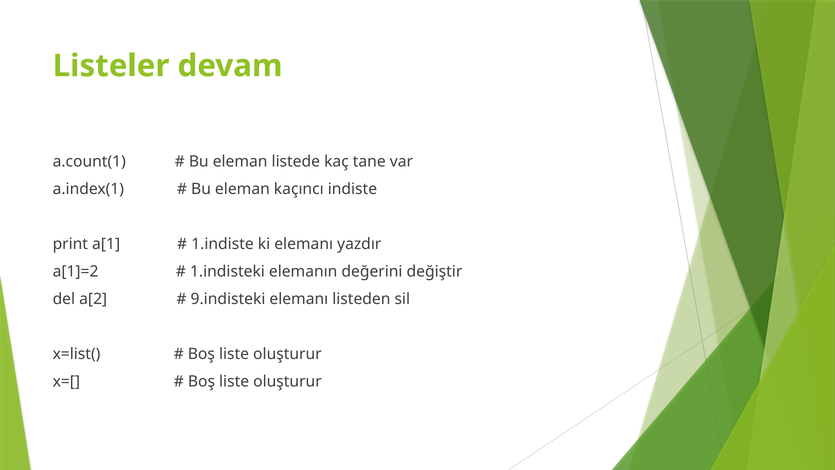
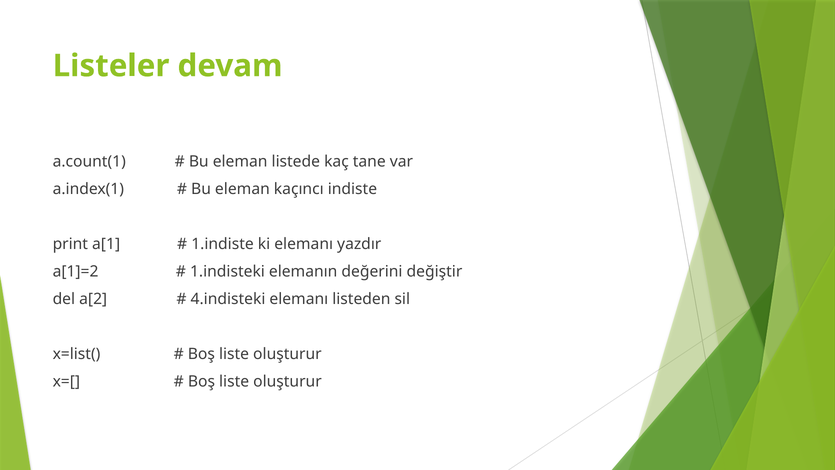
9.indisteki: 9.indisteki -> 4.indisteki (228, 299)
